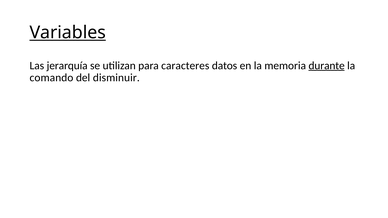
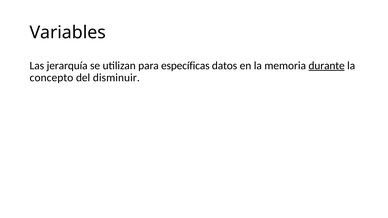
Variables underline: present -> none (68, 33)
caracteres: caracteres -> específicas (185, 66)
comando: comando -> concepto (51, 78)
